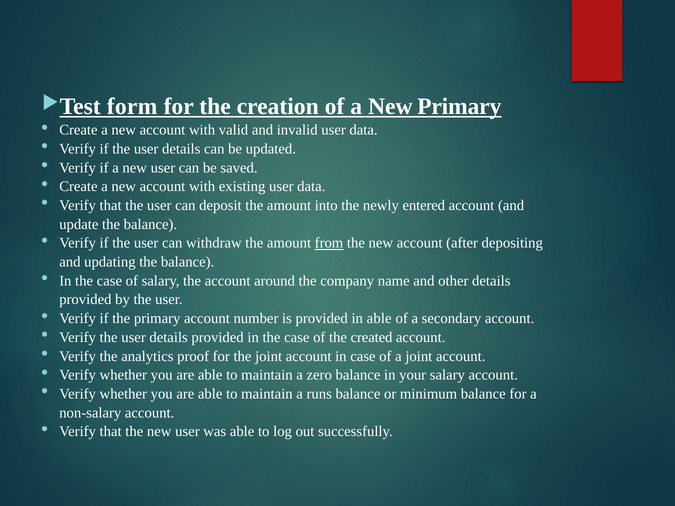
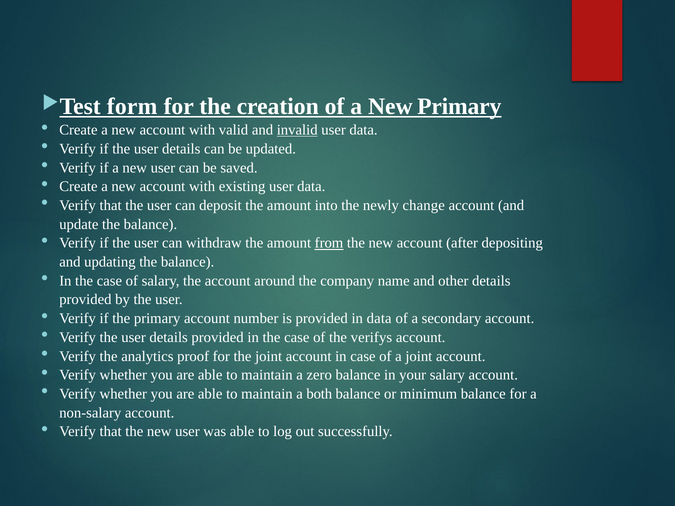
invalid underline: none -> present (297, 130)
entered: entered -> change (424, 205)
in able: able -> data (379, 319)
created: created -> verifys (371, 338)
runs: runs -> both (319, 394)
